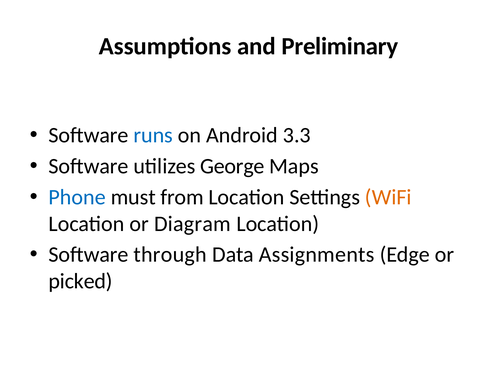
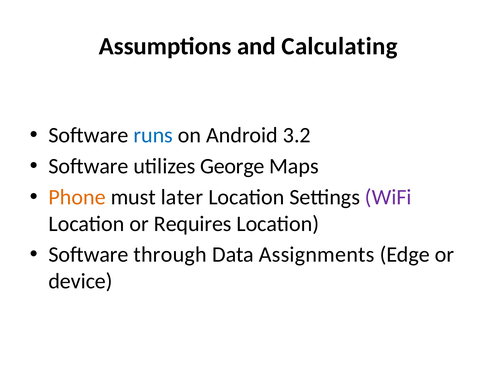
Preliminary: Preliminary -> Calculating (340, 46)
3.3: 3.3 -> 3.2 (297, 135)
Phone colour: blue -> orange (77, 197)
from: from -> later (182, 197)
WiFi colour: orange -> purple (388, 197)
Diagram: Diagram -> Requires (193, 224)
picked: picked -> device (81, 281)
